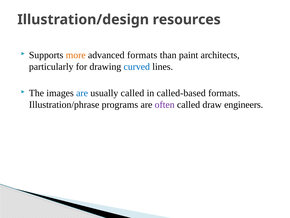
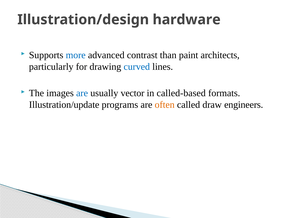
resources: resources -> hardware (187, 20)
more colour: orange -> blue (76, 55)
advanced formats: formats -> contrast (142, 55)
usually called: called -> vector (133, 93)
Illustration/phrase: Illustration/phrase -> Illustration/update (64, 105)
often colour: purple -> orange (165, 105)
